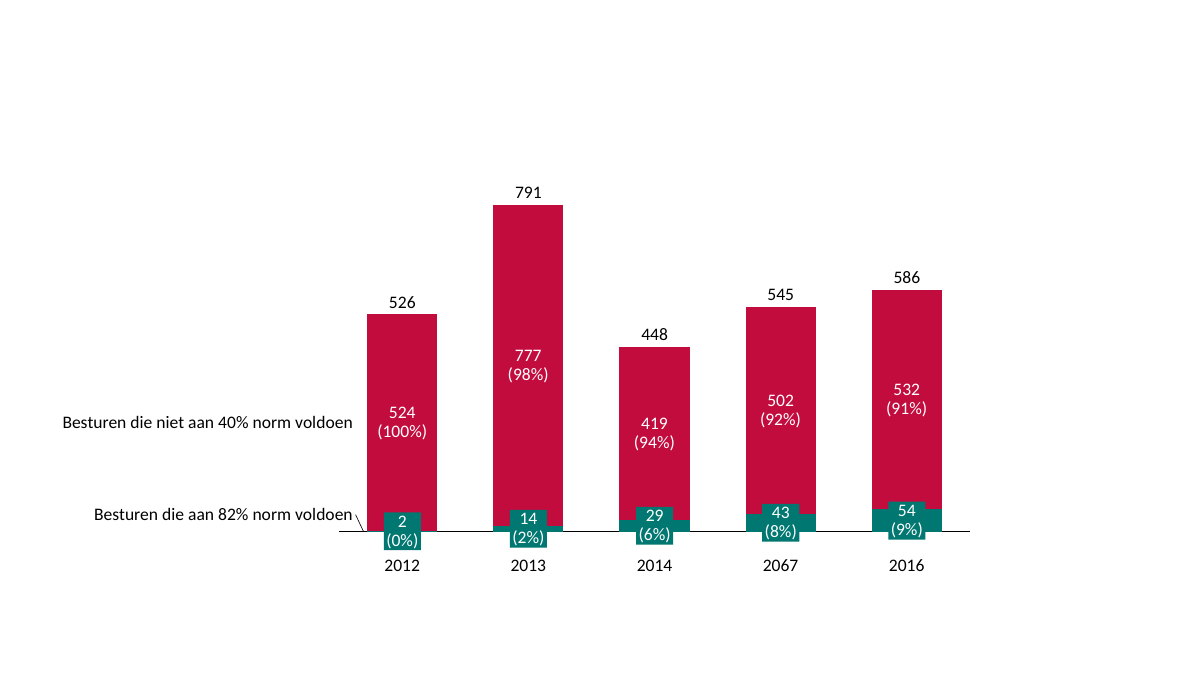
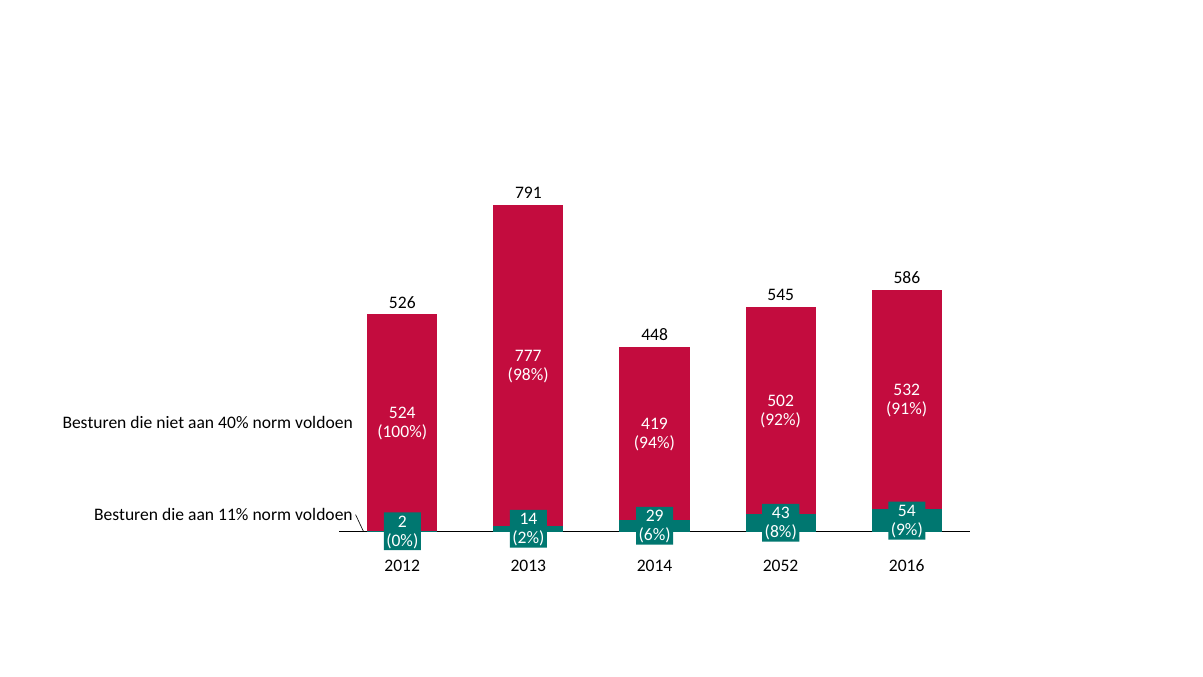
82%: 82% -> 11% (233, 514)
2067: 2067 -> 2052 (781, 565)
